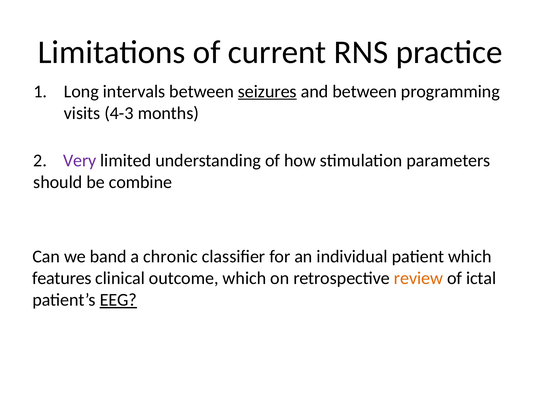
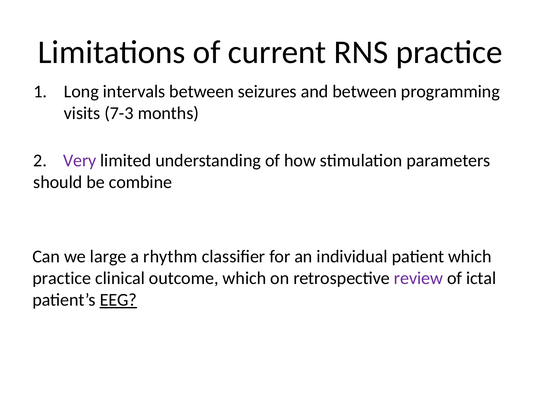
seizures underline: present -> none (267, 91)
4-3: 4-3 -> 7-3 (119, 113)
band: band -> large (108, 256)
chronic: chronic -> rhythm (170, 256)
features: features -> practice (62, 278)
review colour: orange -> purple (418, 278)
